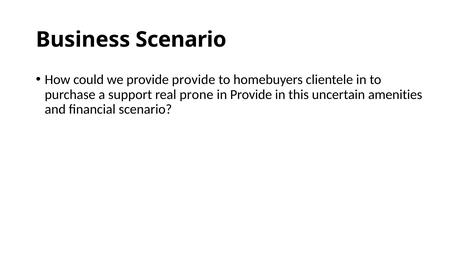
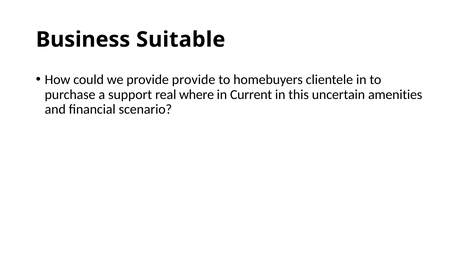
Business Scenario: Scenario -> Suitable (181, 40)
prone: prone -> where (197, 94)
in Provide: Provide -> Current (251, 94)
